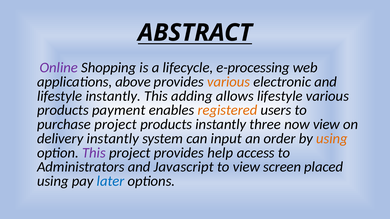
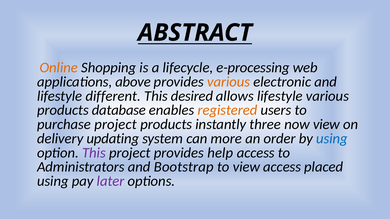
Online colour: purple -> orange (59, 68)
lifestyle instantly: instantly -> different (113, 96)
adding: adding -> desired (192, 96)
payment: payment -> database (119, 110)
delivery instantly: instantly -> updating (113, 139)
input: input -> more (226, 139)
using colour: orange -> blue (332, 139)
Javascript: Javascript -> Bootstrap (184, 167)
view screen: screen -> access (282, 167)
later colour: blue -> purple (111, 181)
